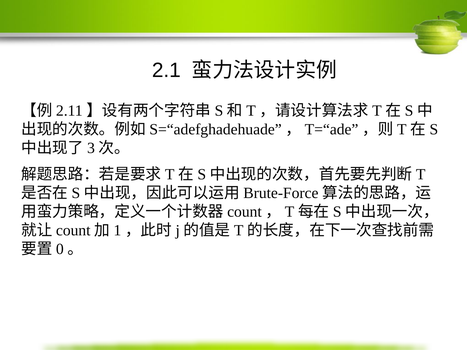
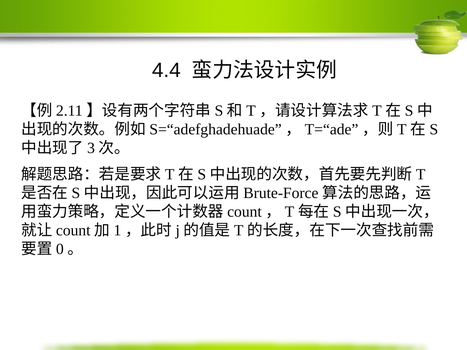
2.1: 2.1 -> 4.4 (166, 70)
